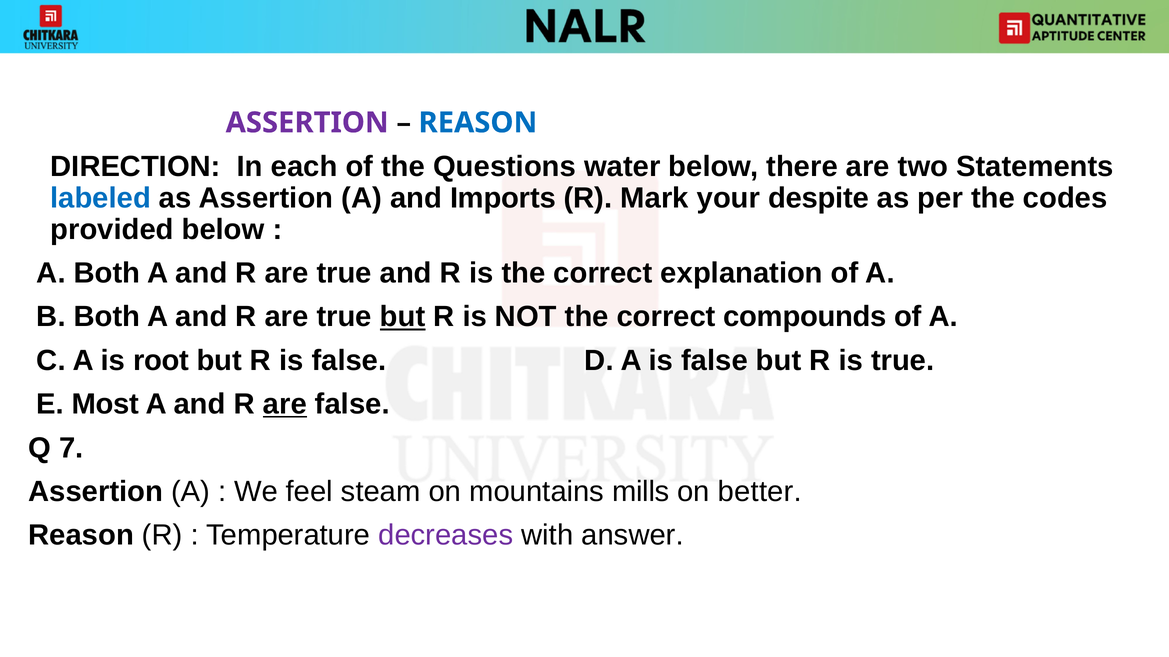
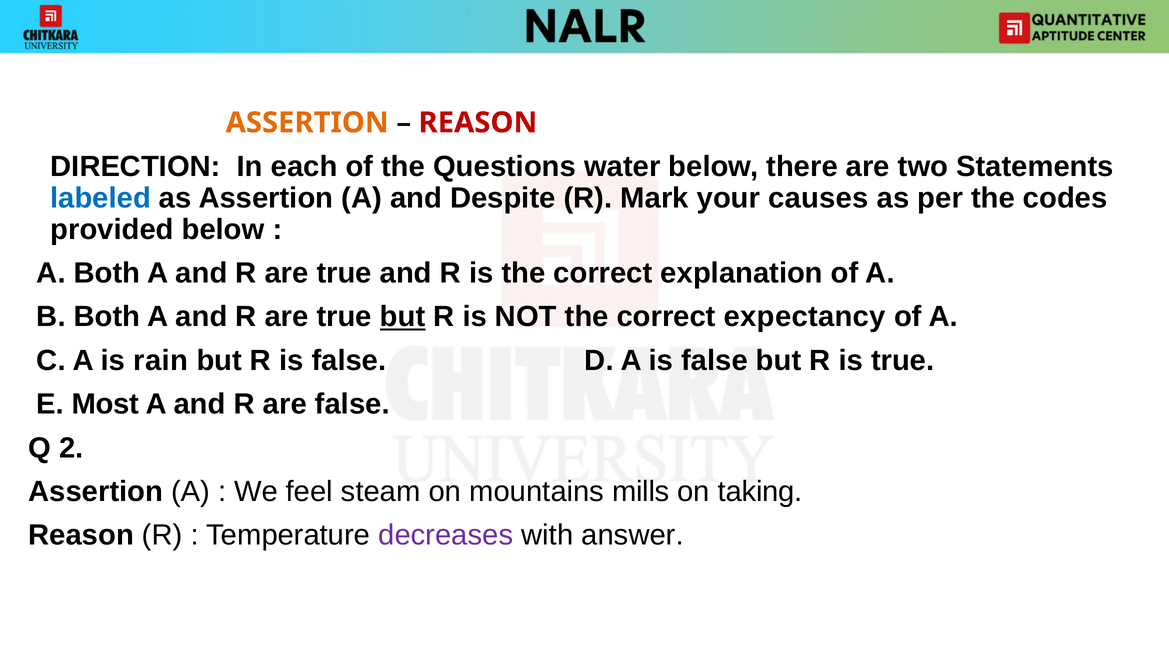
ASSERTION colour: purple -> orange (307, 123)
REASON colour: blue -> red (478, 123)
Imports: Imports -> Despite (503, 198)
despite: despite -> causes (818, 198)
compounds: compounds -> expectancy (805, 317)
root: root -> rain (161, 361)
are underline: present -> none (285, 405)
7: 7 -> 2 (71, 448)
better: better -> taking (760, 492)
